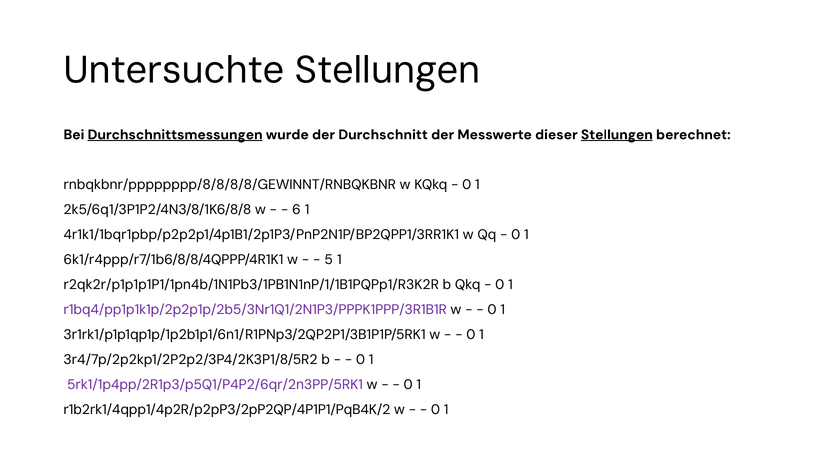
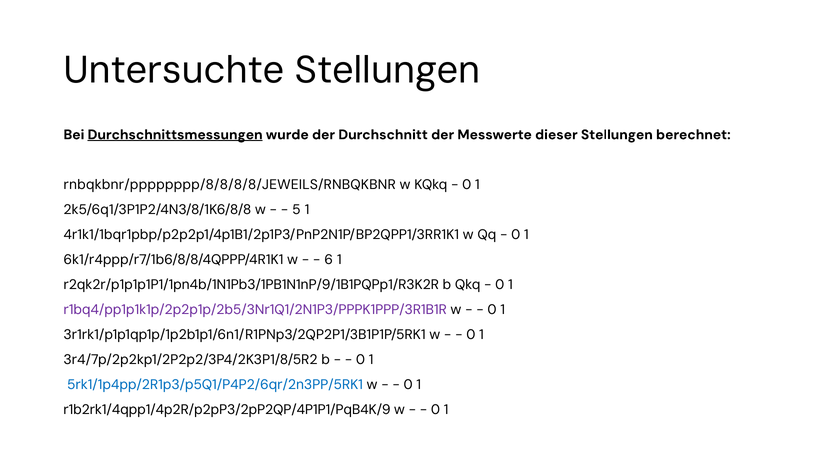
Stellungen underline: present -> none (617, 135)
rnbqkbnr/pppppppp/8/8/8/8/GEWINNT/RNBQKBNR: rnbqkbnr/pppppppp/8/8/8/8/GEWINNT/RNBQKBNR -> rnbqkbnr/pppppppp/8/8/8/8/JEWEILS/RNBQKBNR (230, 185)
6: 6 -> 5 (296, 210)
5: 5 -> 6 (329, 260)
r2qk2r/p1p1p1P1/1pn4b/1N1Pb3/1PB1N1nP/1/1B1PQPp1/R3K2R: r2qk2r/p1p1p1P1/1pn4b/1N1Pb3/1PB1N1nP/1/1B1PQPp1/R3K2R -> r2qk2r/p1p1p1P1/1pn4b/1N1Pb3/1PB1N1nP/9/1B1PQPp1/R3K2R (251, 285)
5rk1/1p4pp/2R1p3/p5Q1/P4P2/6qr/2n3PP/5RK1 colour: purple -> blue (215, 385)
r1b2rk1/4qpp1/4p2R/p2pP3/2pP2QP/4P1P1/PqB4K/2: r1b2rk1/4qpp1/4p2R/p2pP3/2pP2QP/4P1P1/PqB4K/2 -> r1b2rk1/4qpp1/4p2R/p2pP3/2pP2QP/4P1P1/PqB4K/9 (227, 410)
